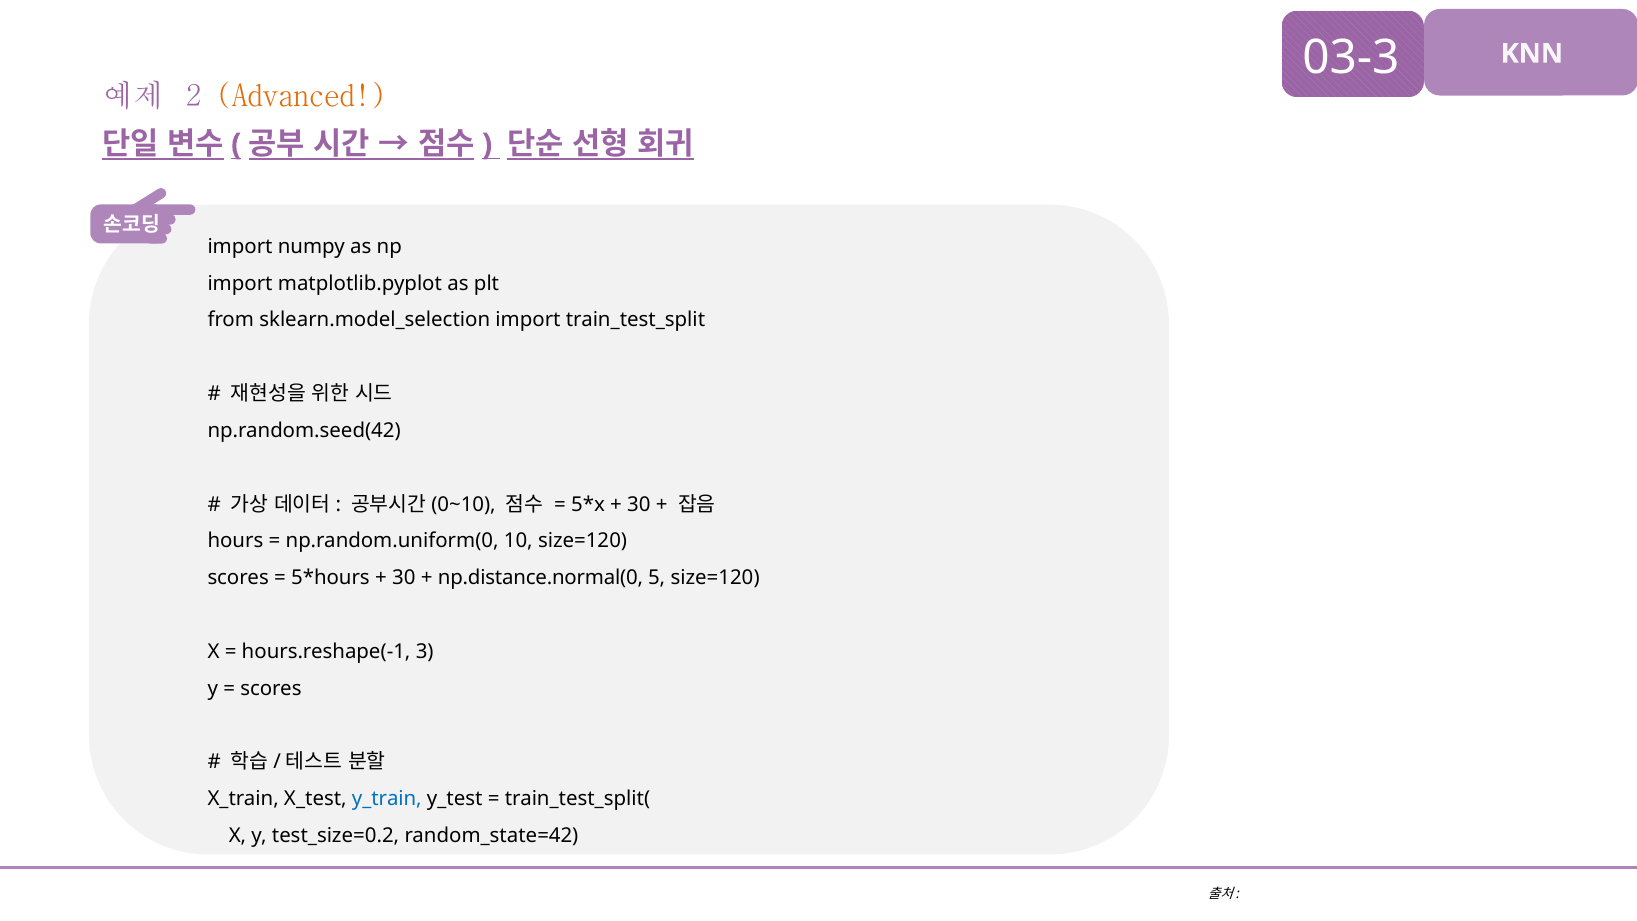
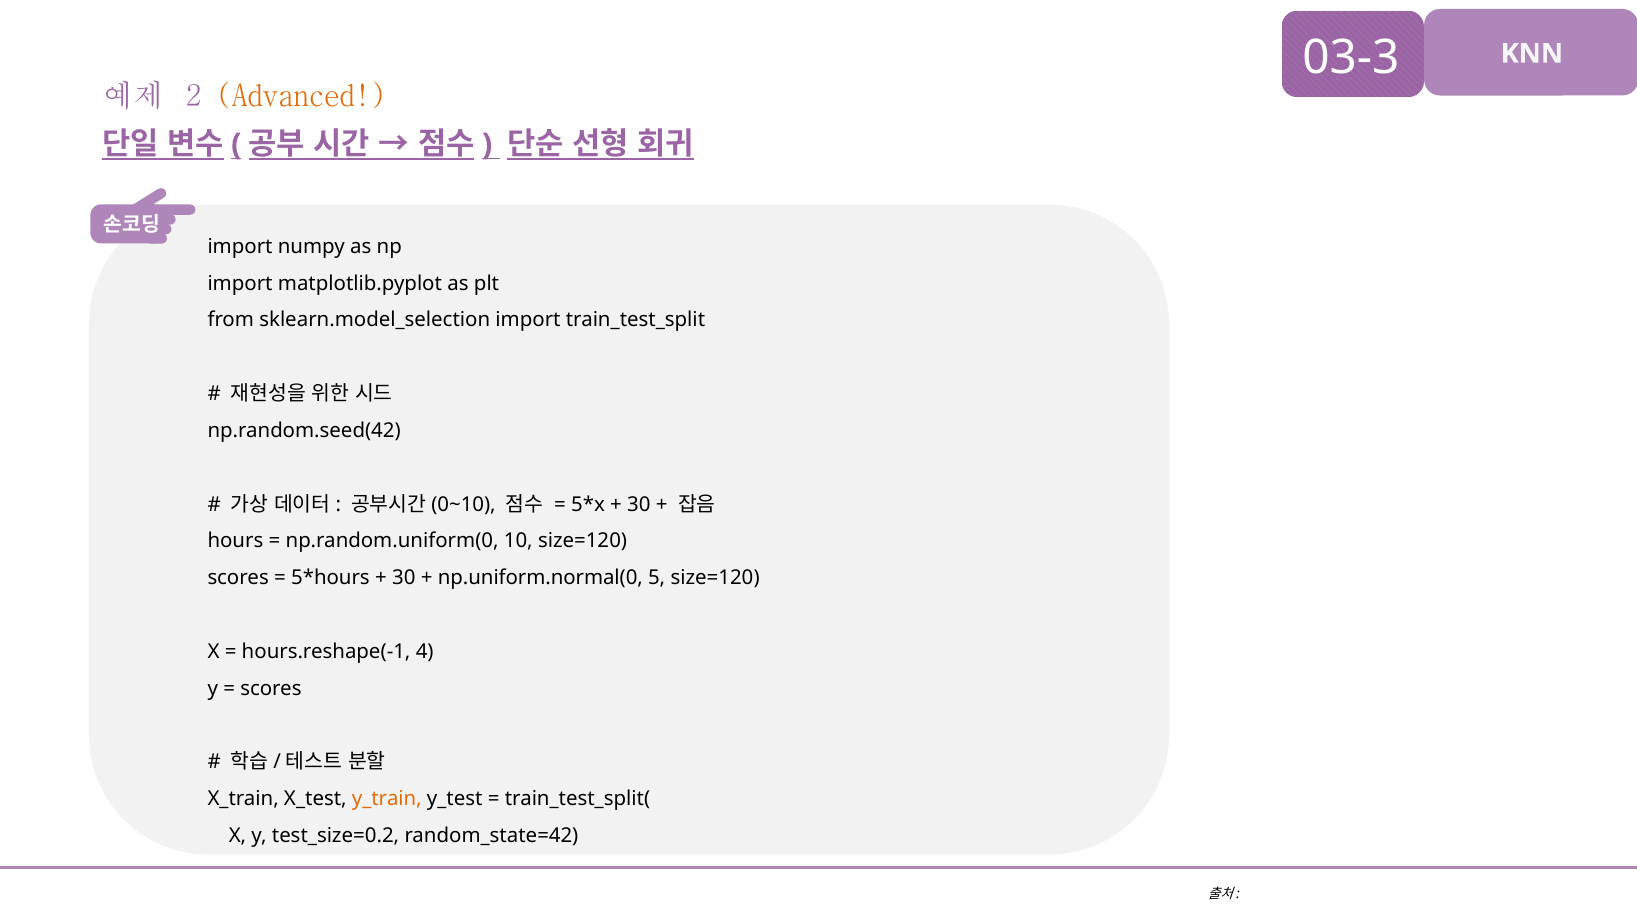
np.distance.normal(0: np.distance.normal(0 -> np.uniform.normal(0 (540, 578)
3: 3 -> 4 (425, 652)
y_train colour: blue -> orange (387, 799)
